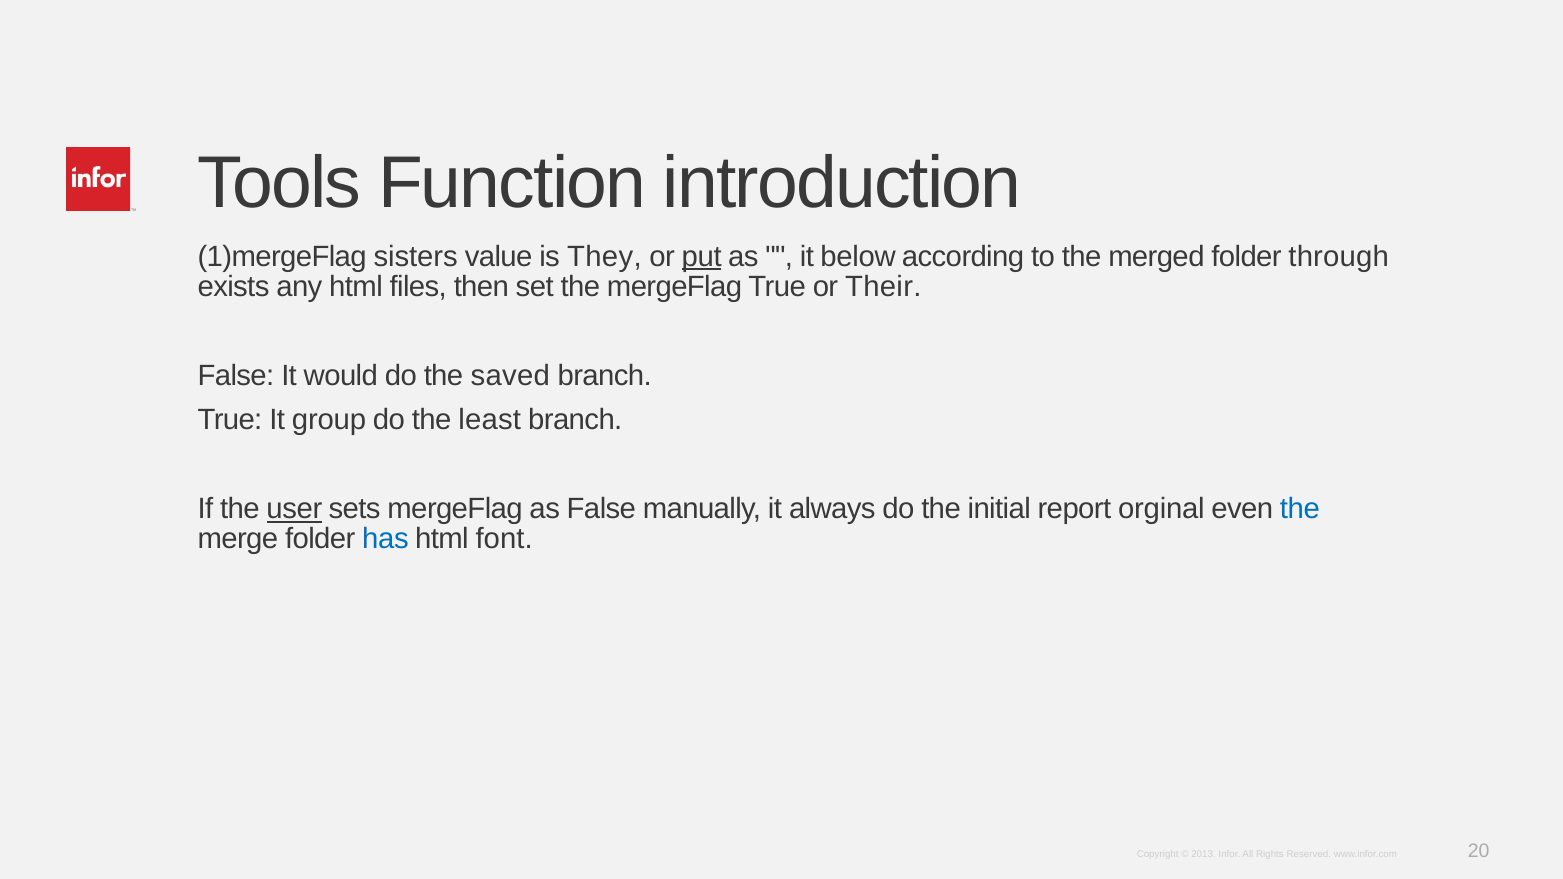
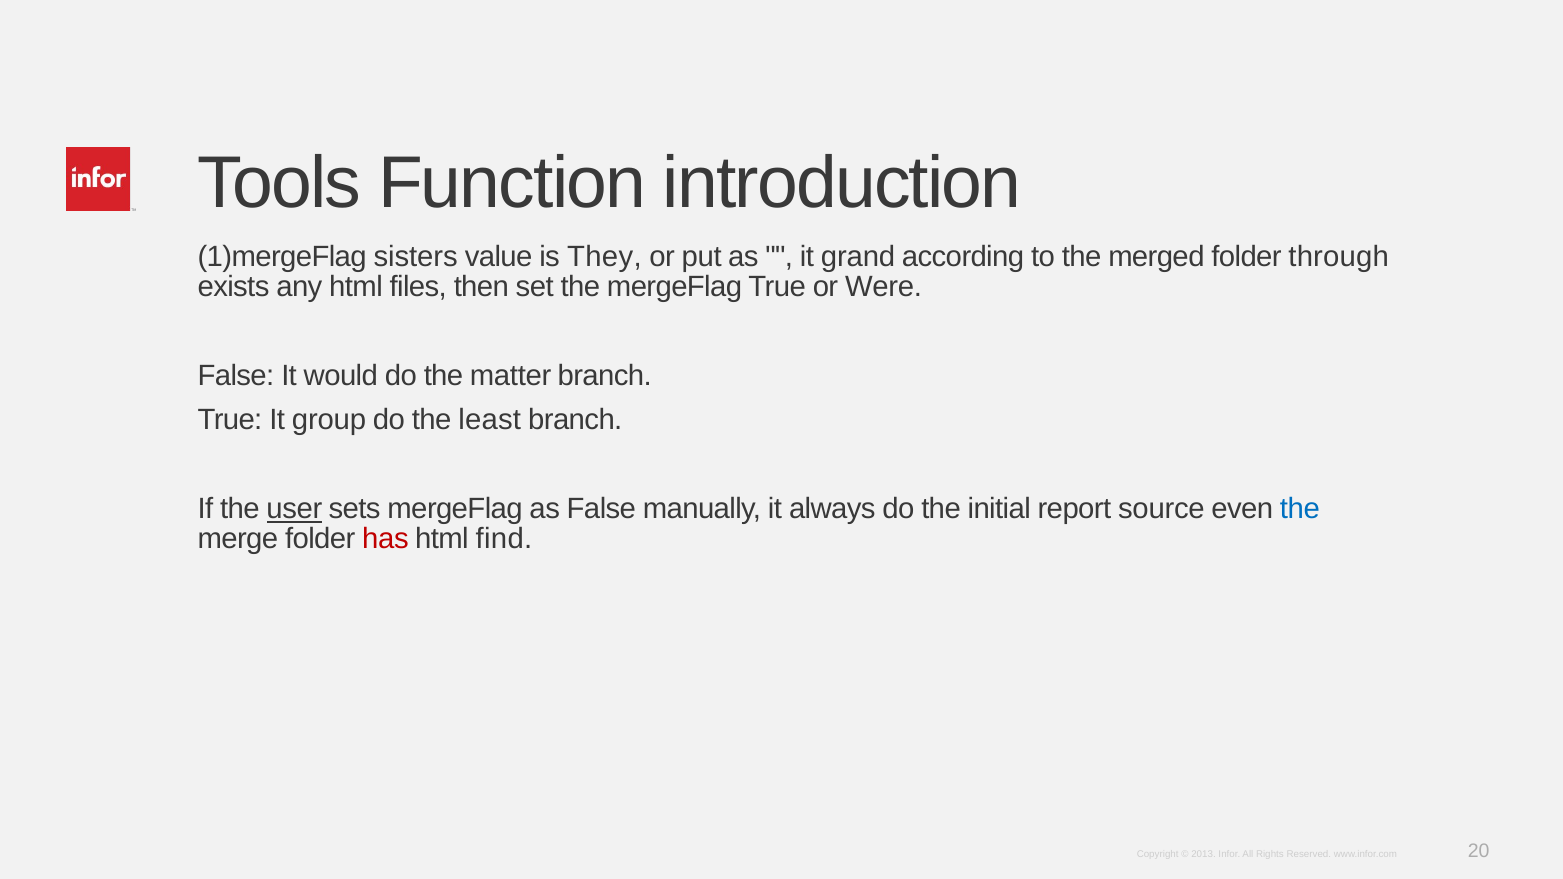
put underline: present -> none (702, 256)
below: below -> grand (858, 256)
Their: Their -> Were (884, 286)
saved: saved -> matter (511, 376)
orginal: orginal -> source (1161, 509)
has colour: blue -> red (385, 539)
font: font -> find (504, 539)
